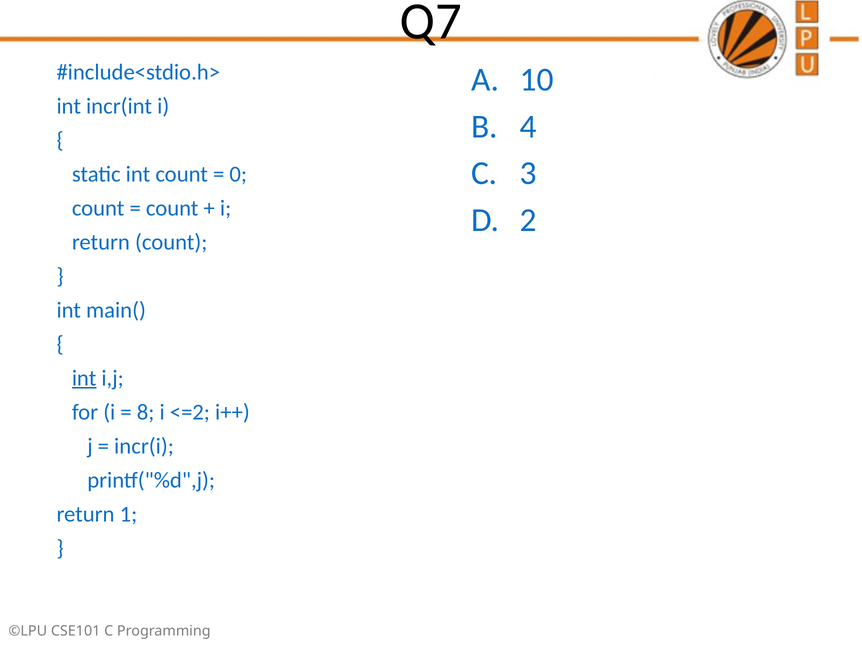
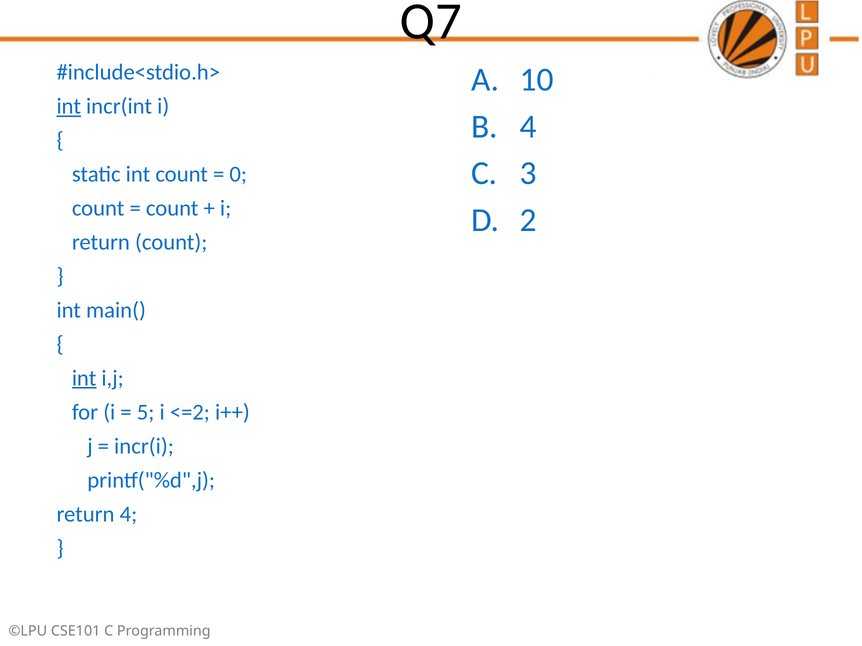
int underline: none -> present (69, 106)
8: 8 -> 5 (146, 412)
return 1: 1 -> 4 (128, 514)
